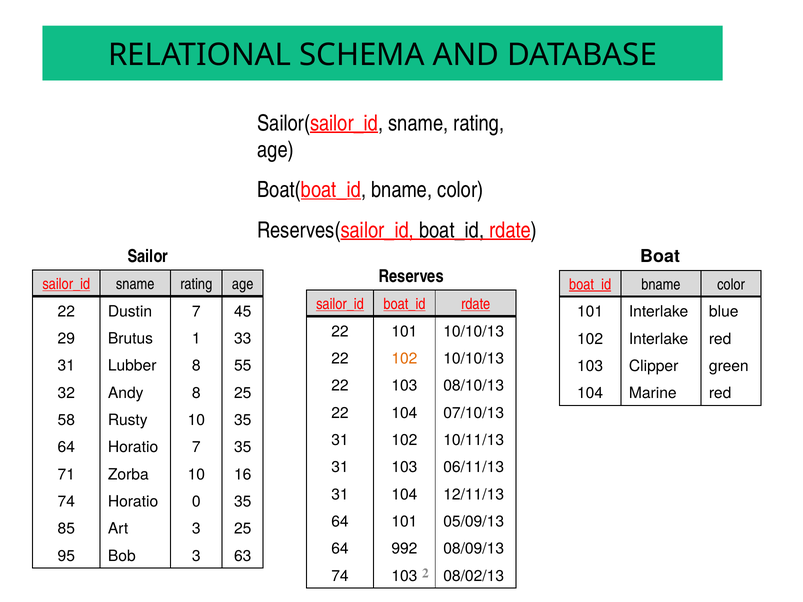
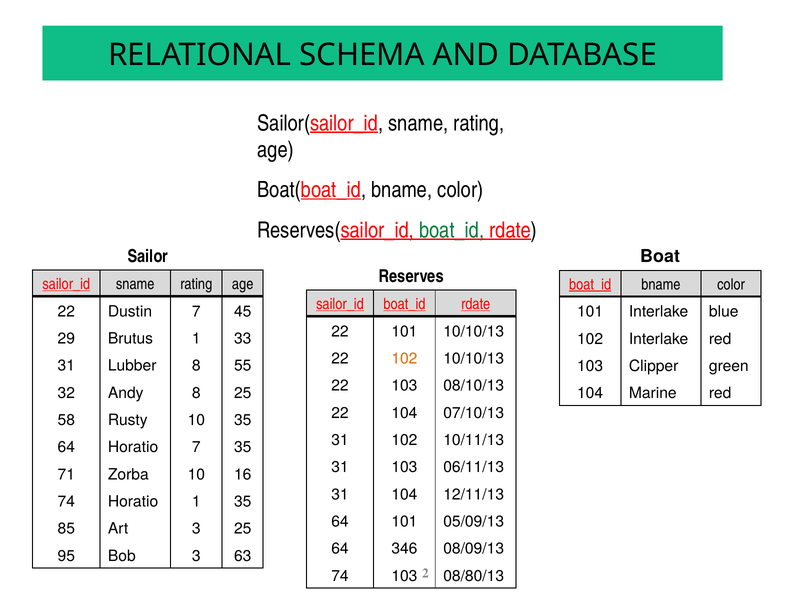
boat_id colour: black -> green (452, 230)
Horatio 0: 0 -> 1 (196, 502)
992: 992 -> 346 (404, 549)
08/02/13: 08/02/13 -> 08/80/13 (474, 576)
